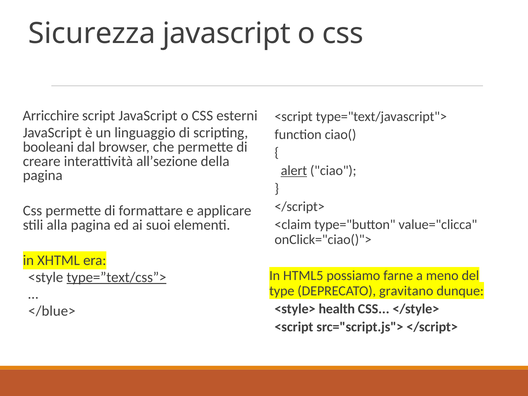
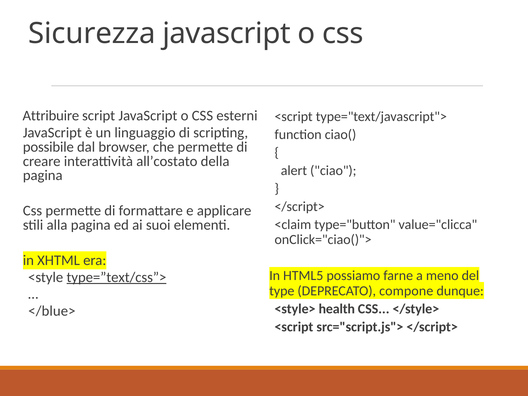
Arricchire: Arricchire -> Attribuire (51, 116)
booleani: booleani -> possibile (48, 147)
all’sezione: all’sezione -> all’costato (167, 161)
alert underline: present -> none (294, 171)
gravitano: gravitano -> compone (406, 291)
